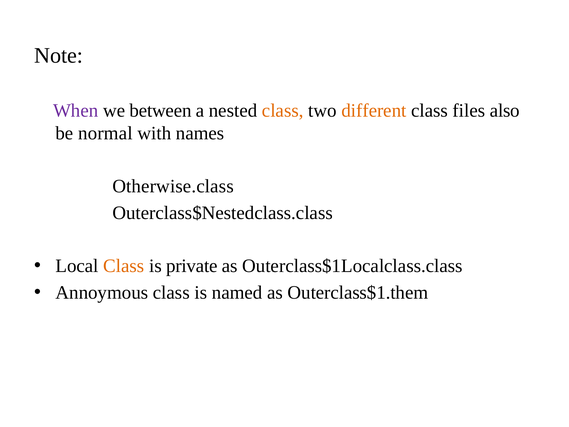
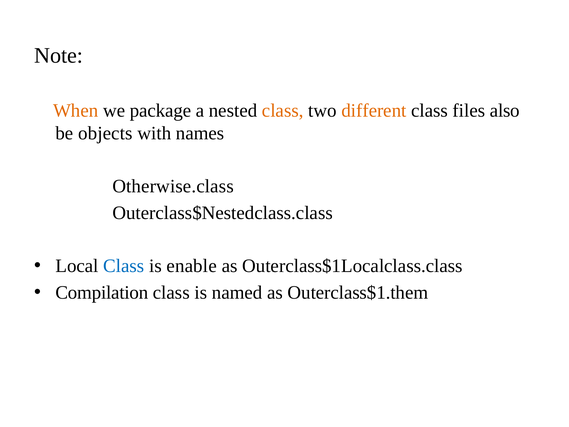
When colour: purple -> orange (76, 110)
between: between -> package (161, 110)
normal: normal -> objects (105, 133)
Class colour: orange -> blue (124, 266)
private: private -> enable (192, 266)
Annoymous: Annoymous -> Compilation (102, 292)
